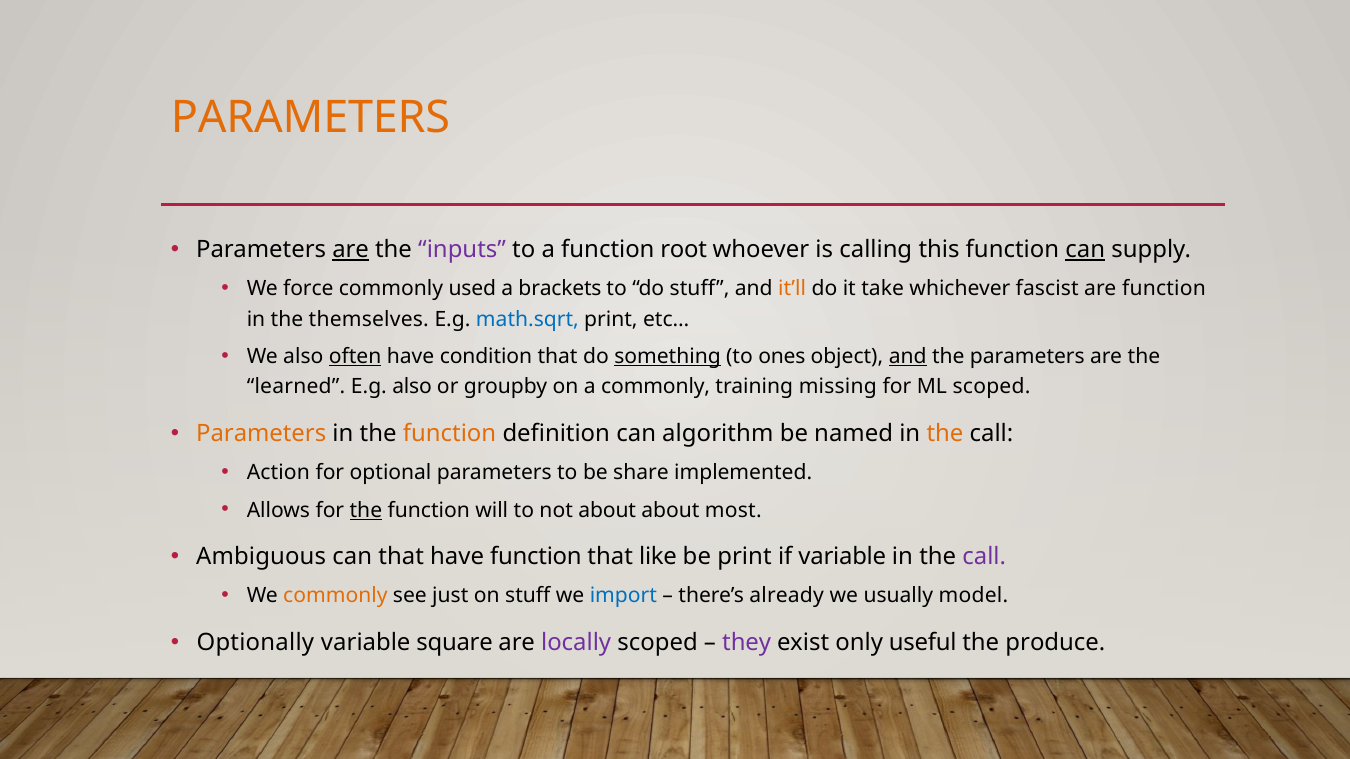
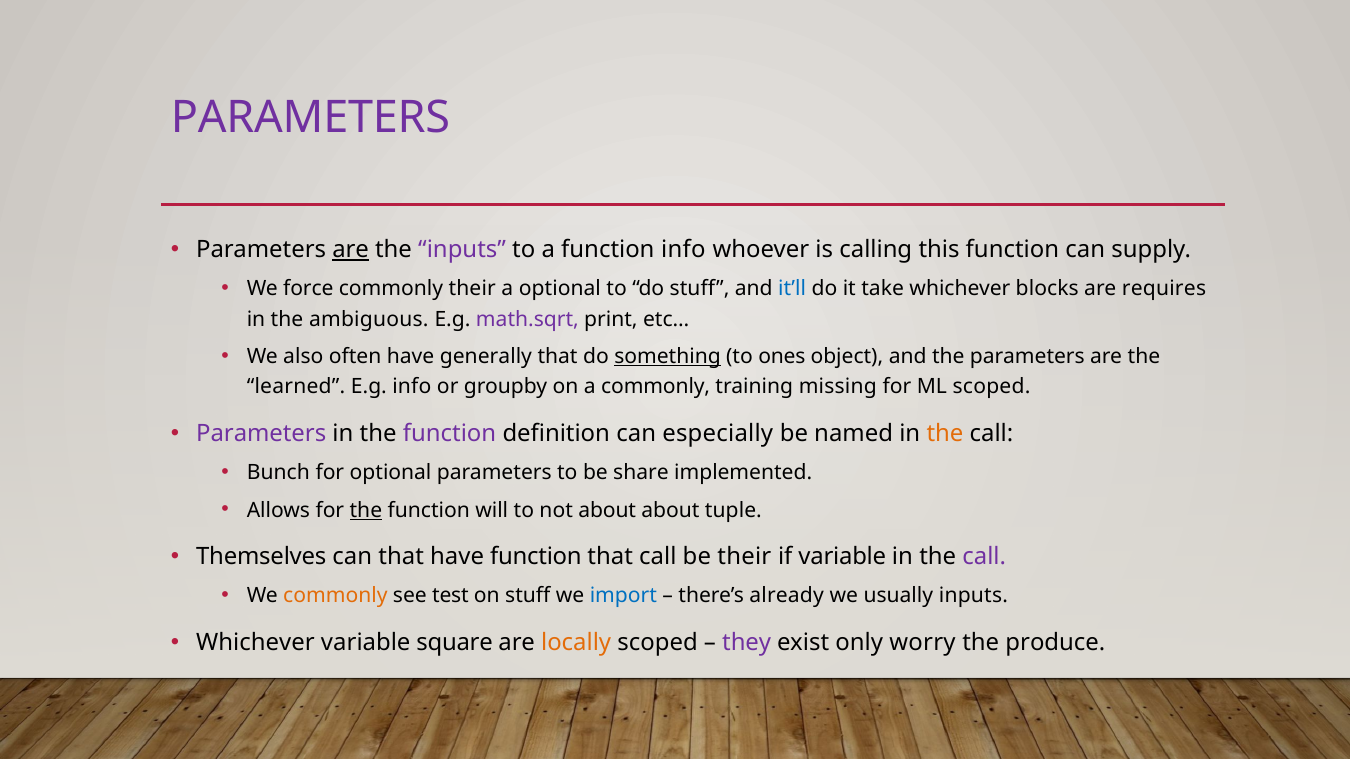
PARAMETERS colour: orange -> purple (311, 118)
function root: root -> info (683, 250)
can underline: present -> none (1085, 250)
commonly used: used -> their (472, 289)
a brackets: brackets -> optional (560, 289)
it’ll colour: orange -> blue (792, 289)
fascist: fascist -> blocks (1047, 289)
are function: function -> requires (1164, 289)
themselves: themselves -> ambiguous (369, 319)
math.sqrt colour: blue -> purple (527, 319)
often underline: present -> none (355, 357)
condition: condition -> generally (486, 357)
and underline: present -> none (908, 357)
E.g also: also -> info (412, 387)
Parameters colour: orange -> purple (261, 434)
function colour: orange -> purple (450, 434)
algorithm: algorithm -> especially (718, 434)
Action: Action -> Bunch (278, 473)
most: most -> tuple (733, 510)
Ambiguous: Ambiguous -> Themselves (261, 557)
that like: like -> call (658, 557)
be print: print -> their (744, 557)
just: just -> test (450, 596)
usually model: model -> inputs (973, 596)
Optionally: Optionally -> Whichever (255, 643)
locally colour: purple -> orange (576, 643)
useful: useful -> worry (923, 643)
